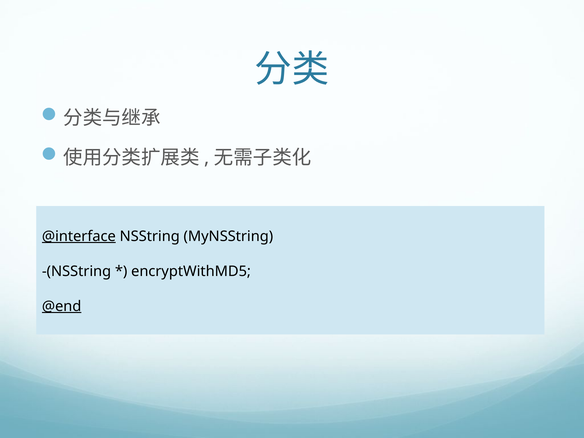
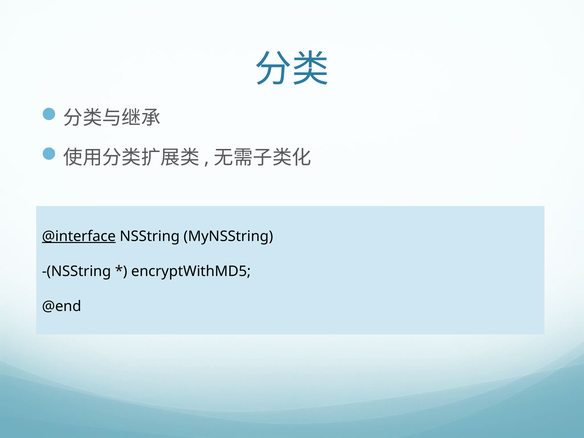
@end underline: present -> none (62, 306)
